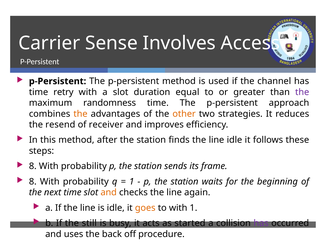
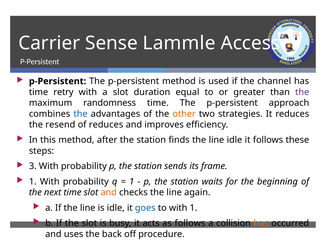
Involves: Involves -> Lammle (179, 43)
the colour: orange -> blue (80, 114)
of receiver: receiver -> reduces (106, 125)
8: 8 -> 3 (33, 167)
8: 8 -> 1 (33, 182)
goes colour: orange -> blue (145, 208)
the still: still -> slot (89, 224)
as started: started -> follows (190, 224)
has colour: purple -> orange (261, 224)
